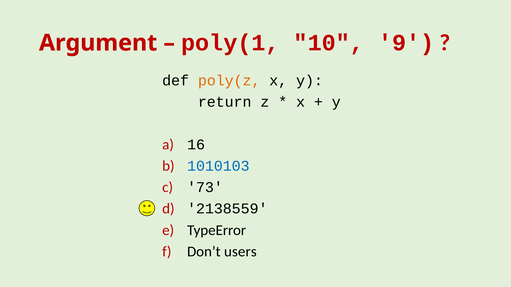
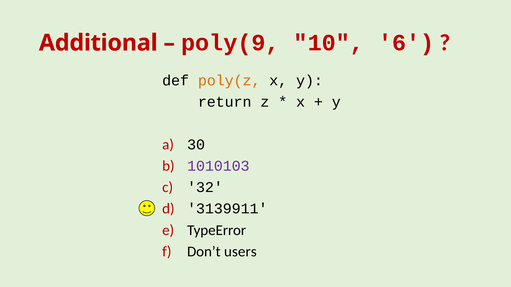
Argument: Argument -> Additional (98, 43)
poly(1: poly(1 -> poly(9 (230, 43)
9: 9 -> 6 (406, 43)
16: 16 -> 30 (196, 145)
1010103 colour: blue -> purple (218, 166)
73: 73 -> 32 (205, 188)
2138559: 2138559 -> 3139911 (227, 209)
